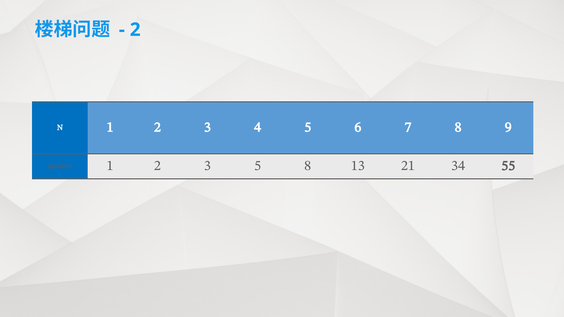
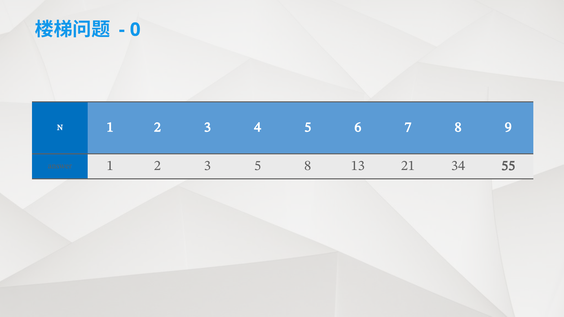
2: 2 -> 0 (135, 30)
